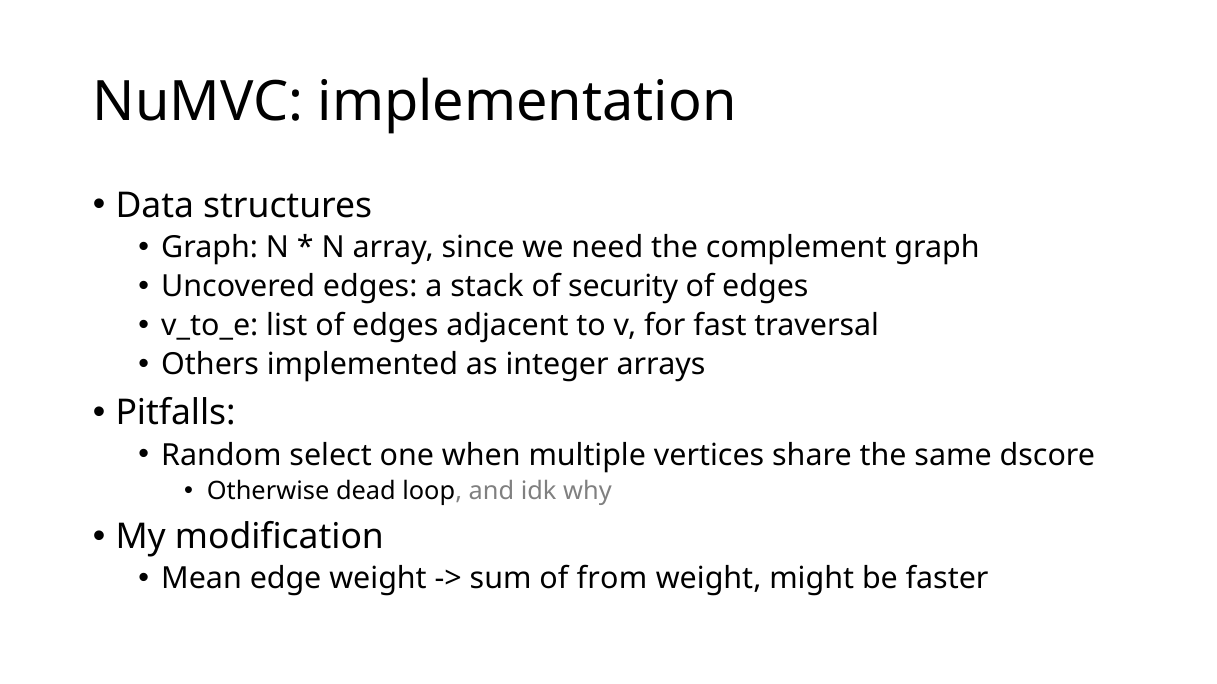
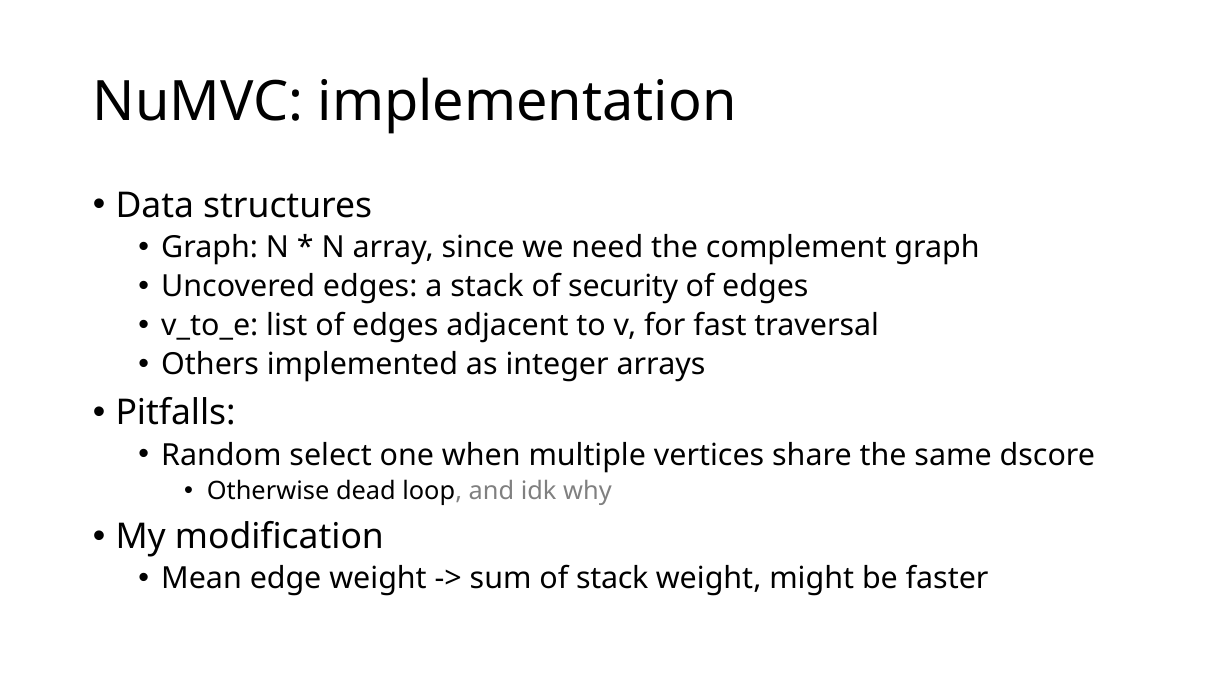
of from: from -> stack (612, 579)
